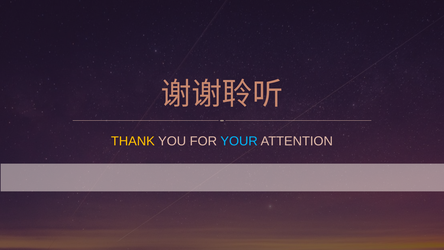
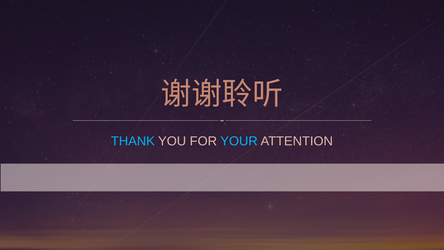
THANK colour: yellow -> light blue (133, 141)
